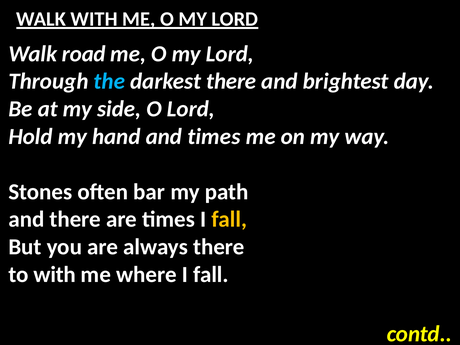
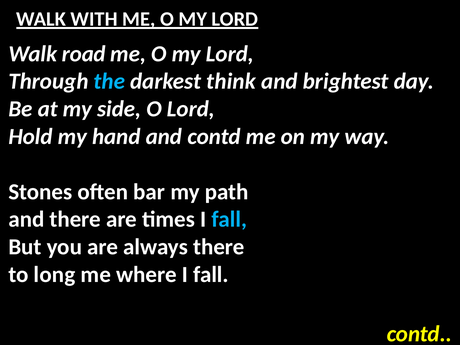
darkest there: there -> think (231, 81)
and times: times -> contd (214, 137)
fall colour: yellow -> light blue (229, 219)
to with: with -> long (54, 275)
